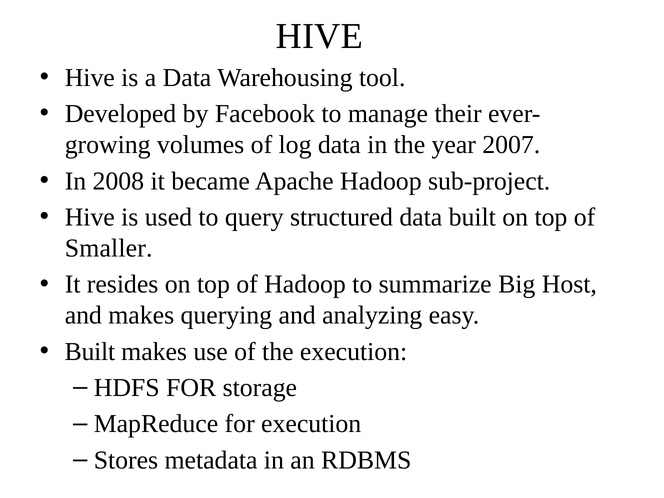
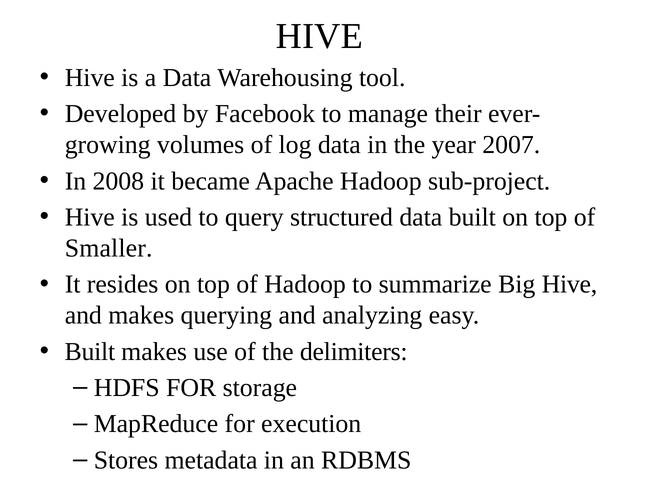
Big Host: Host -> Hive (569, 284)
the execution: execution -> delimiters (354, 352)
